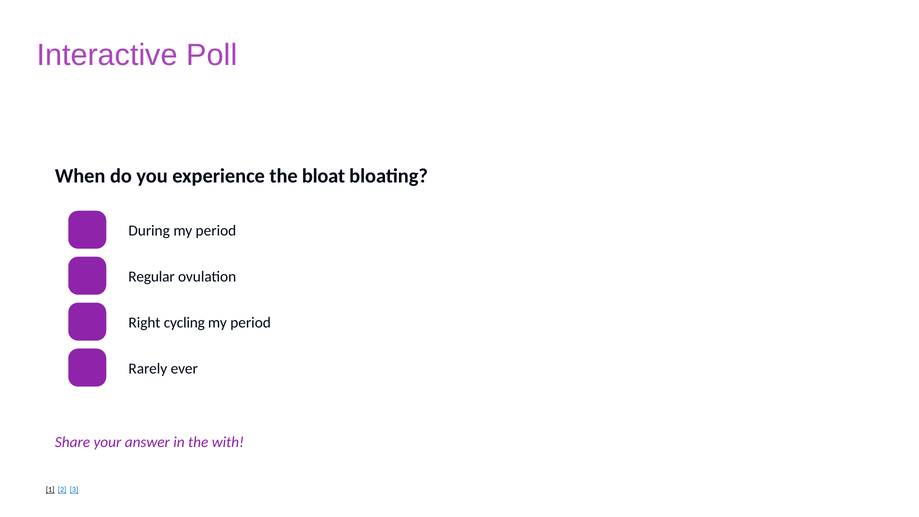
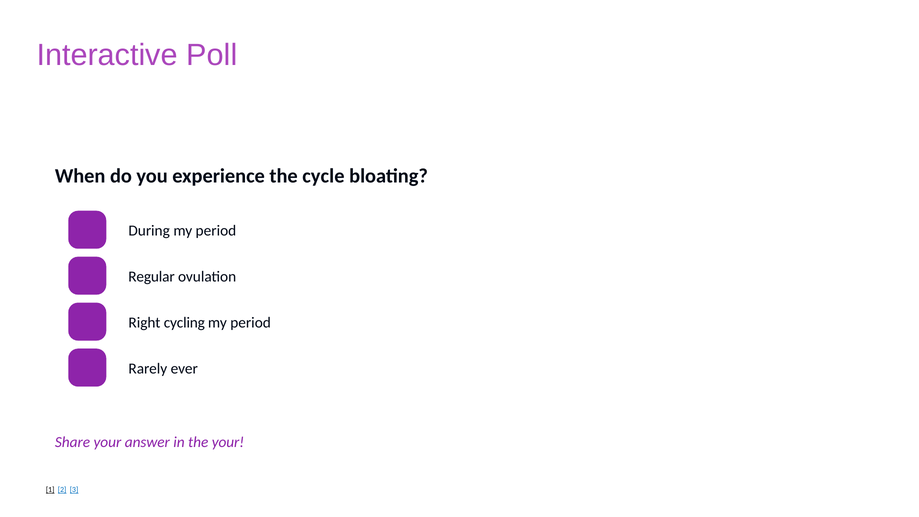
bloat: bloat -> cycle (323, 176)
the with: with -> your (228, 442)
